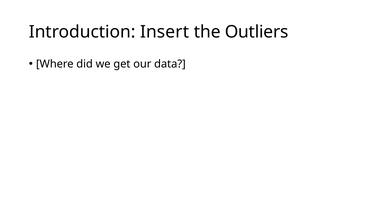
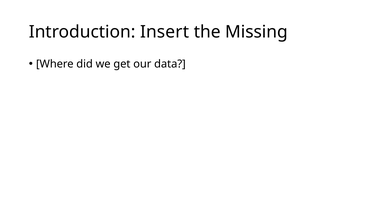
Outliers: Outliers -> Missing (257, 32)
